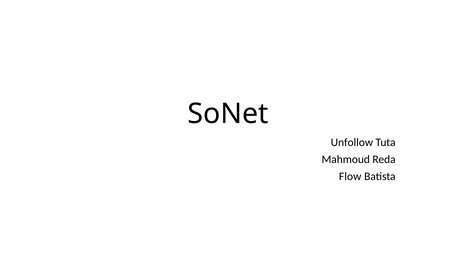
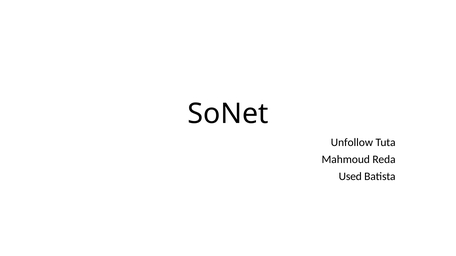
Flow: Flow -> Used (350, 177)
